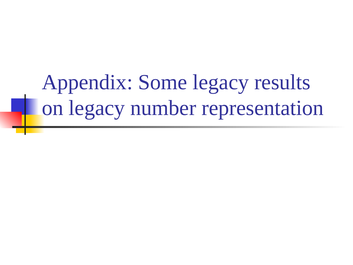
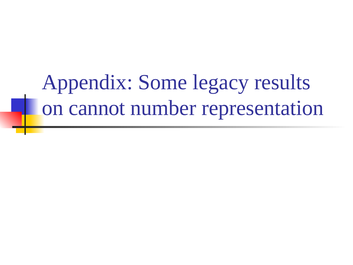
on legacy: legacy -> cannot (97, 108)
